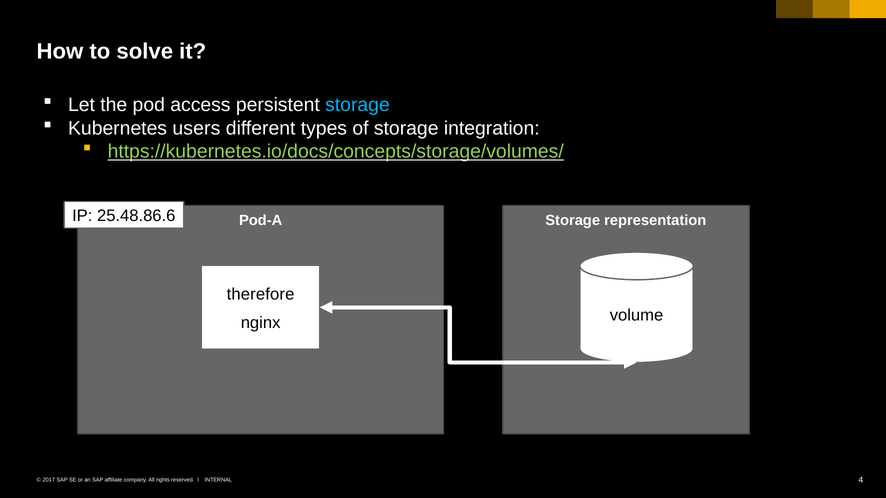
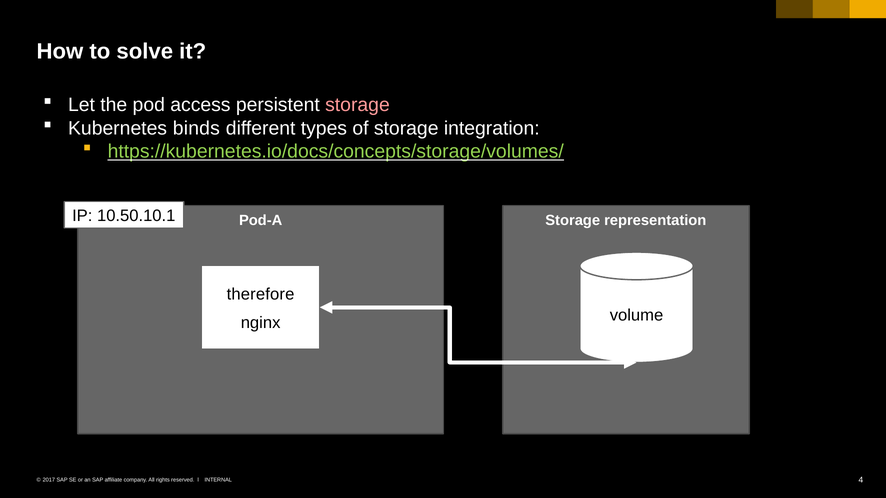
storage colour: light blue -> pink (357, 105)
users: users -> binds (196, 128)
25.48.86.6: 25.48.86.6 -> 10.50.10.1 (136, 216)
